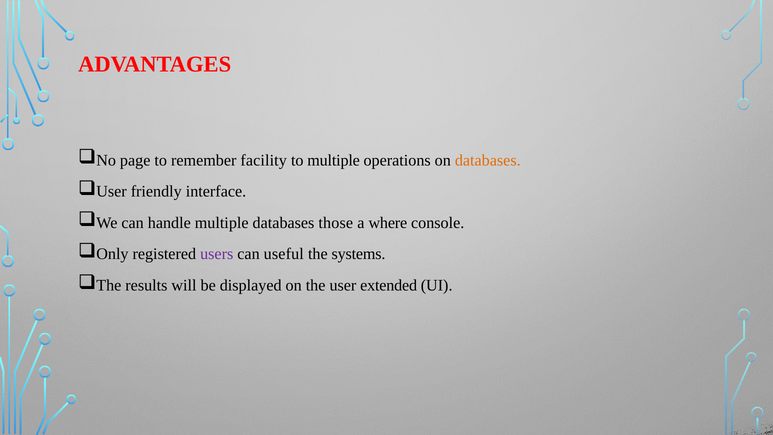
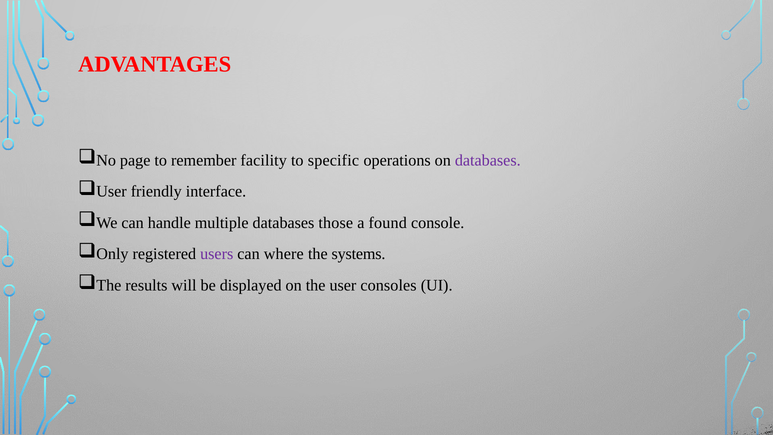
to multiple: multiple -> specific (333, 160)
databases colour: orange -> purple (488, 160)
where: where -> found (388, 223)
useful: useful -> where (284, 254)
extended: extended -> consoles (389, 285)
